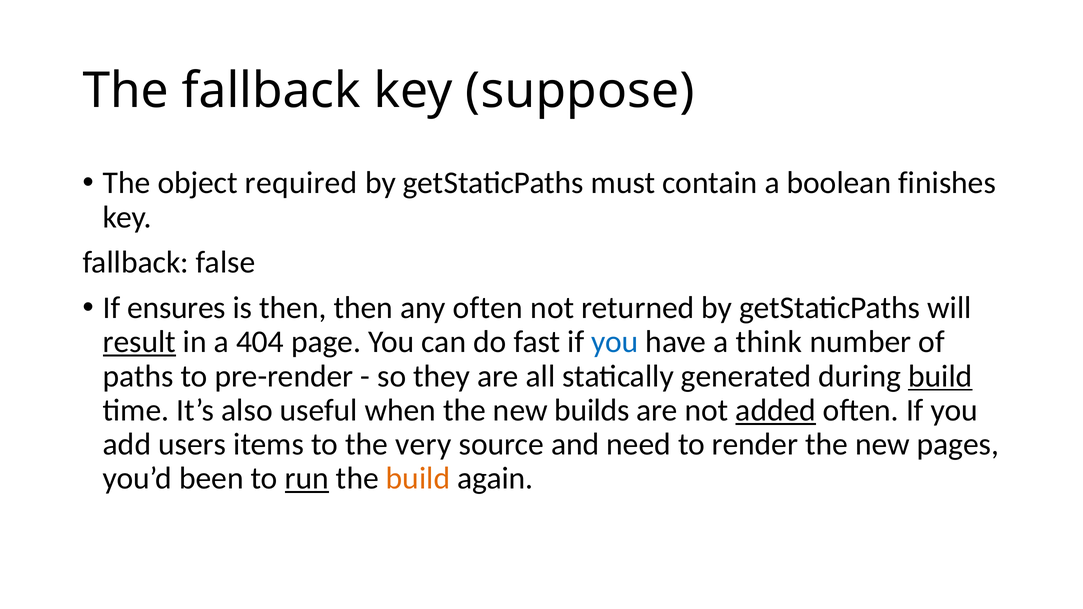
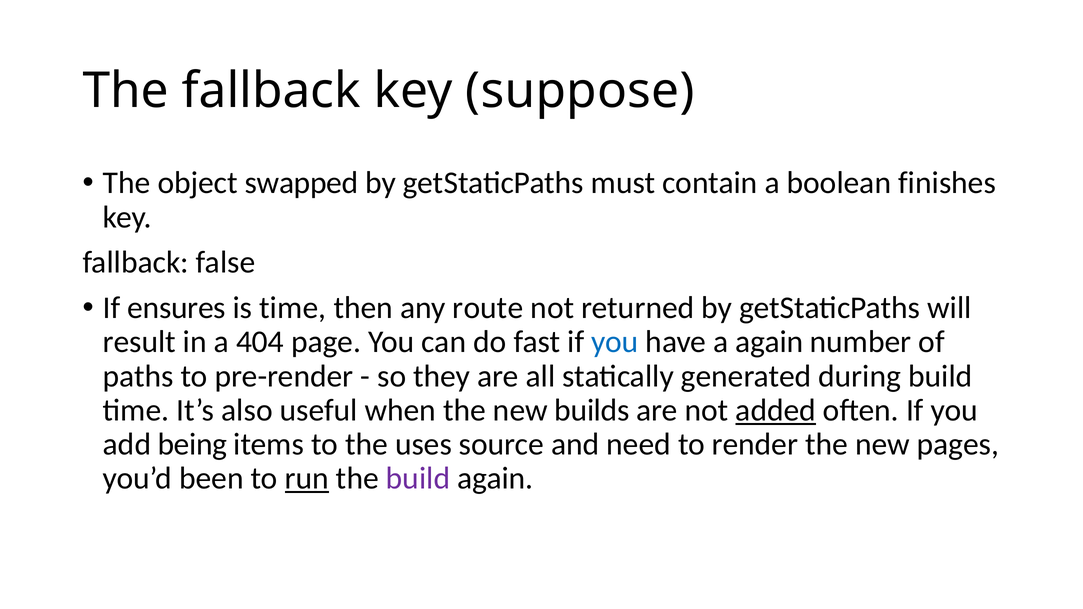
required: required -> swapped (302, 183)
is then: then -> time (293, 308)
any often: often -> route (488, 308)
result underline: present -> none (139, 342)
a think: think -> again (769, 342)
build underline: present -> none (940, 376)
users: users -> being (192, 445)
very: very -> uses (424, 445)
build colour: orange -> purple (418, 479)
